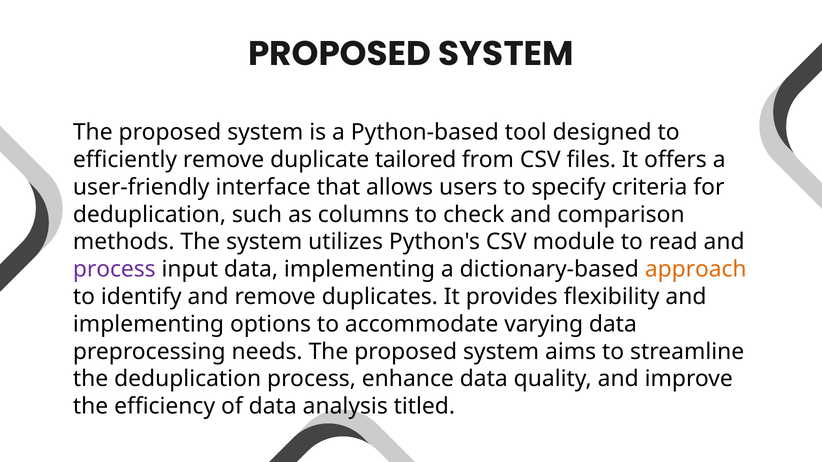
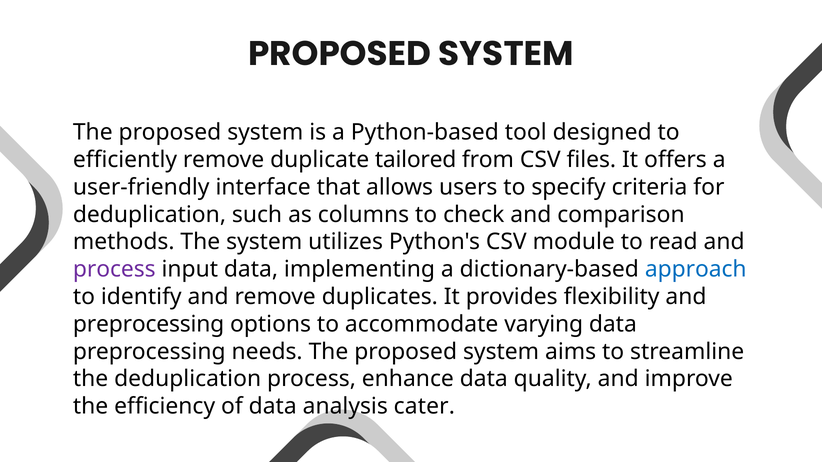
approach colour: orange -> blue (696, 270)
implementing: implementing -> preprocessing (149, 324)
titled: titled -> cater (424, 407)
